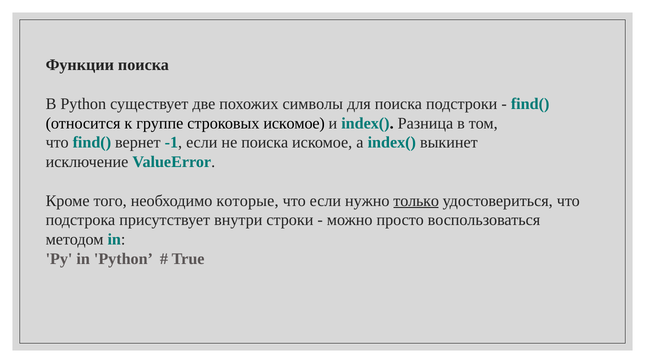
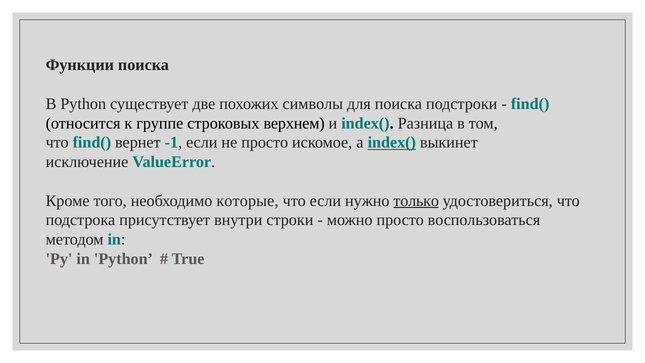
строковых искомое: искомое -> верхнем (294, 123)
не поиска: поиска -> просто (265, 143)
index( underline: none -> present (392, 143)
